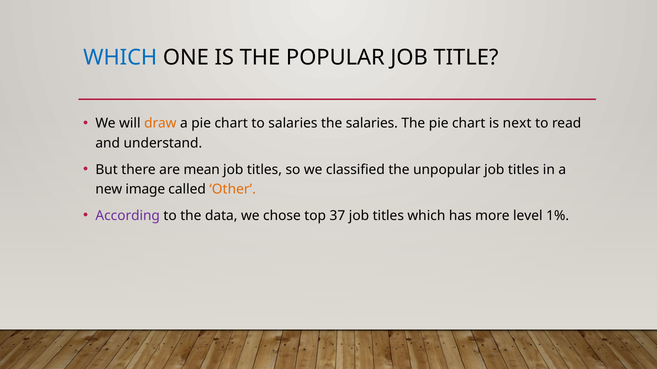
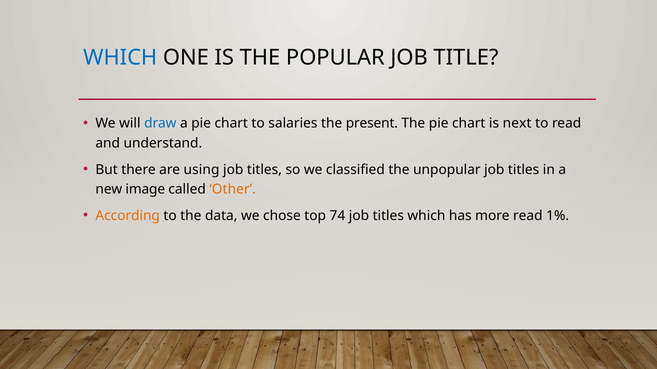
draw colour: orange -> blue (160, 124)
the salaries: salaries -> present (372, 124)
mean: mean -> using (202, 170)
According colour: purple -> orange (128, 216)
37: 37 -> 74 (337, 216)
more level: level -> read (528, 216)
